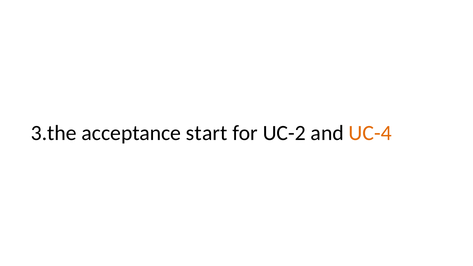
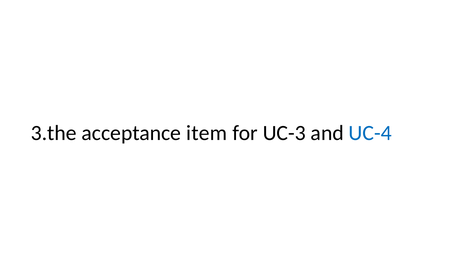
start: start -> item (207, 133)
UC-2: UC-2 -> UC-3 (284, 133)
UC-4 colour: orange -> blue (370, 133)
